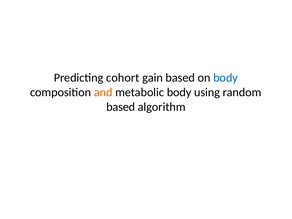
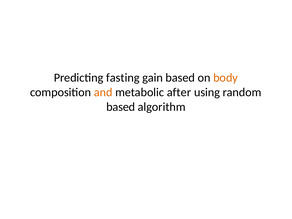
cohort: cohort -> fasting (123, 78)
body colour: blue -> orange (226, 78)
metabolic body: body -> after (179, 92)
